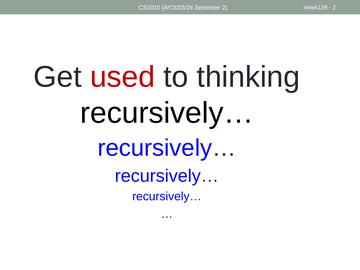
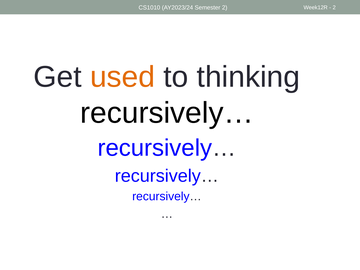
used colour: red -> orange (123, 77)
